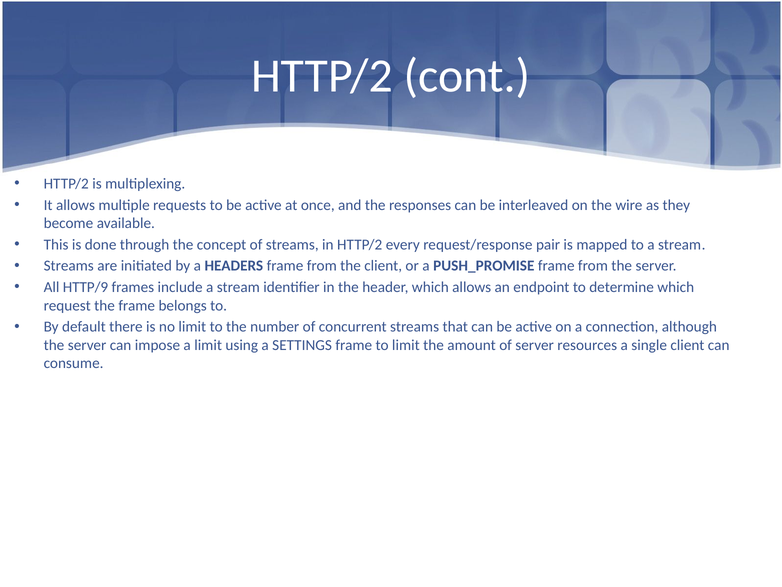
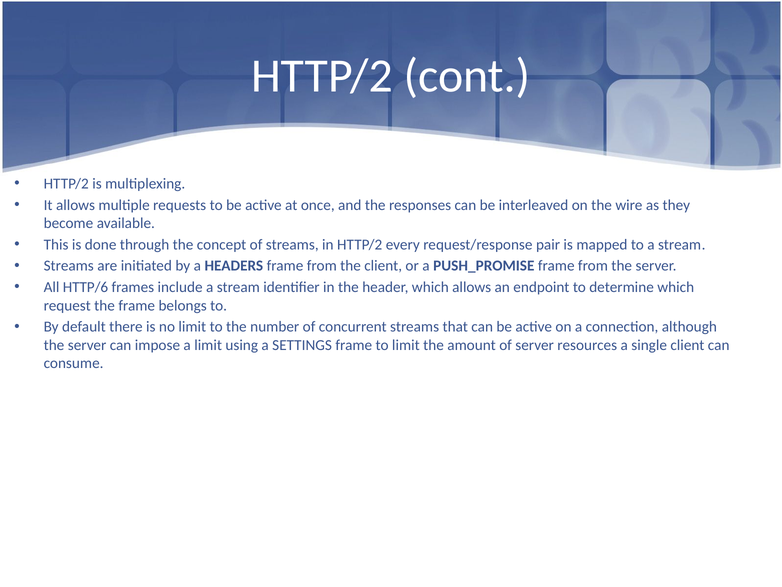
HTTP/9: HTTP/9 -> HTTP/6 (85, 287)
